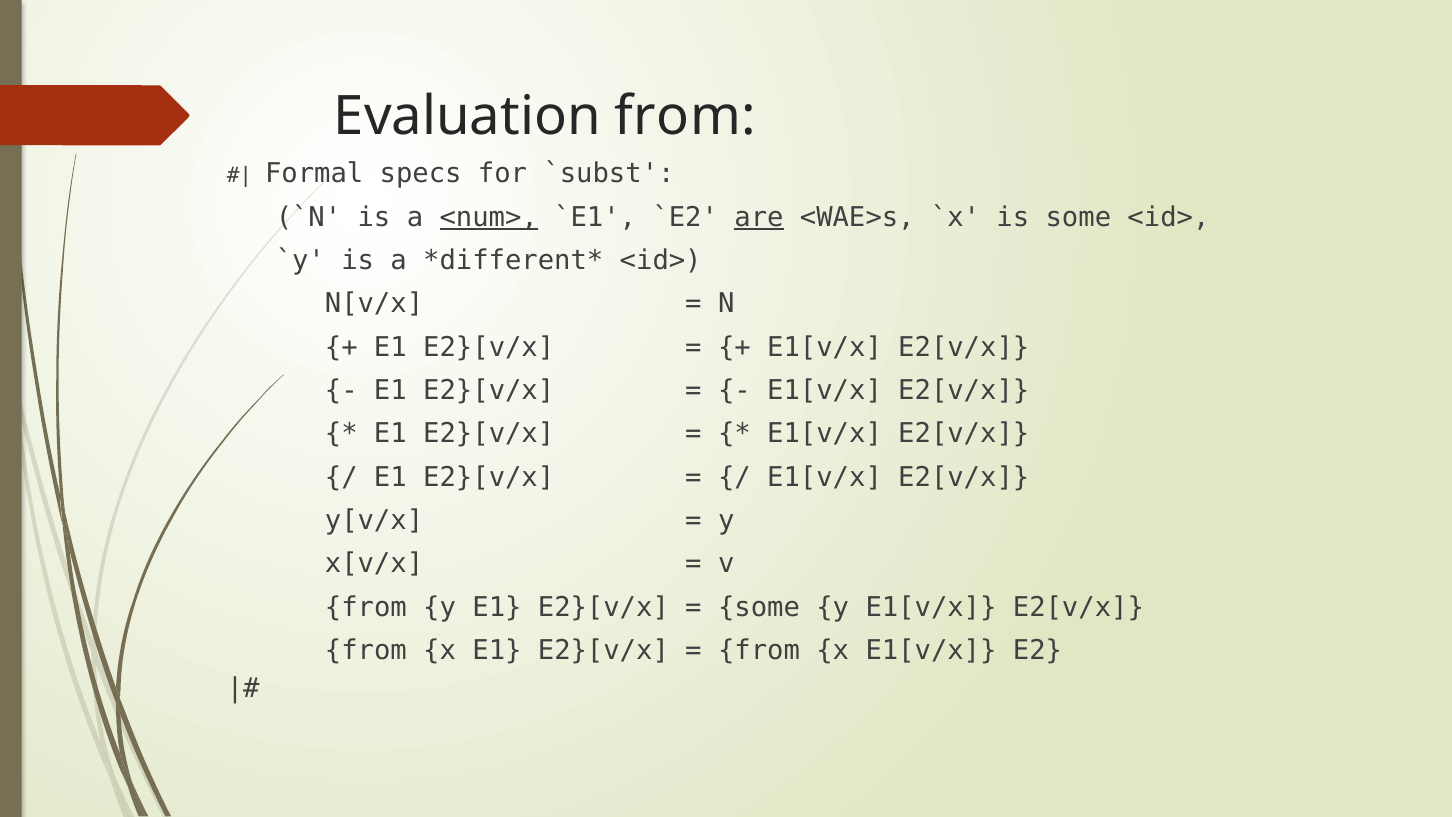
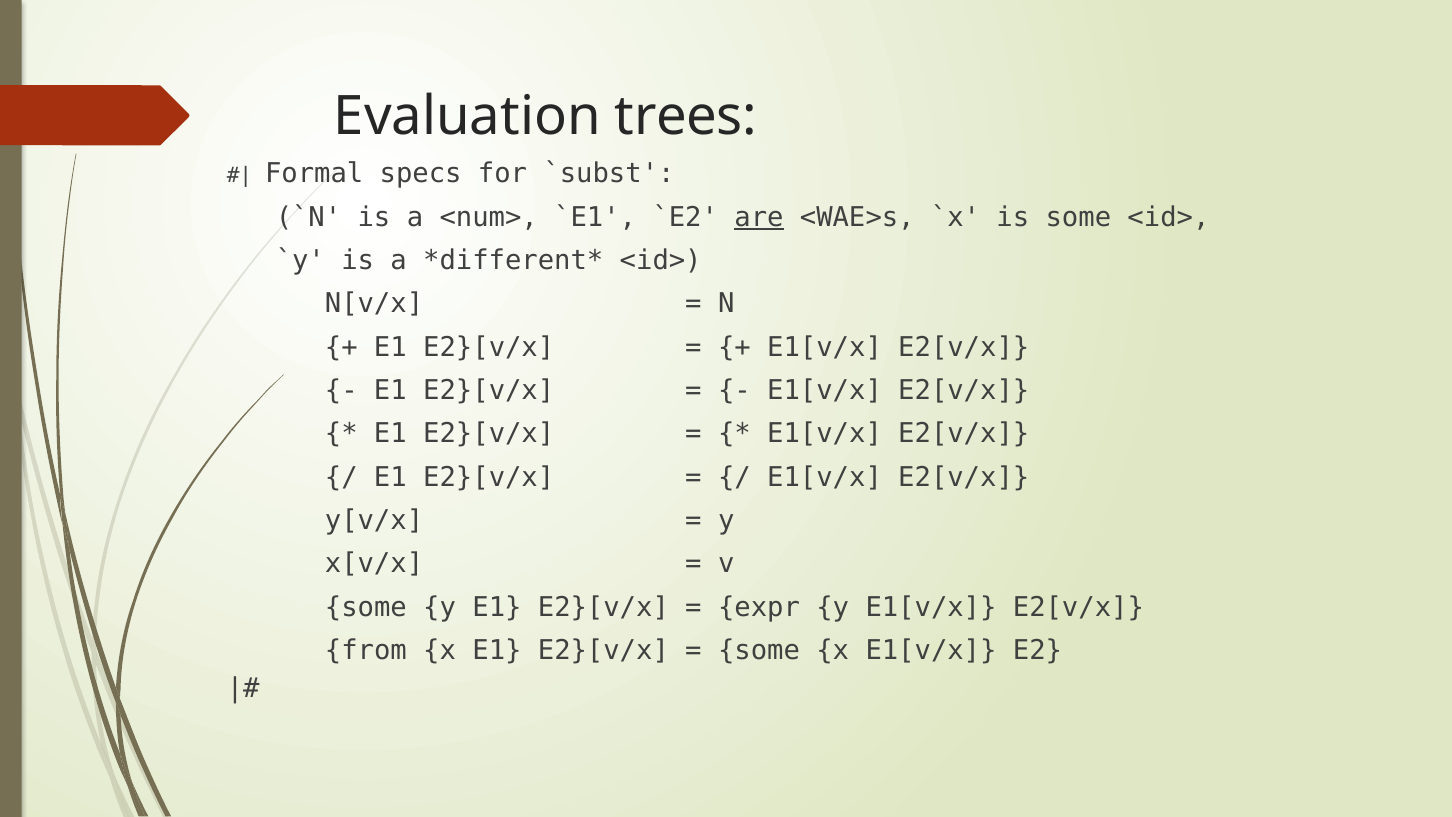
Evaluation from: from -> trees (686, 116)
<num> underline: present -> none (489, 217)
from: from -> some (366, 607)
some: some -> expr (759, 607)
from: from -> some (759, 650)
